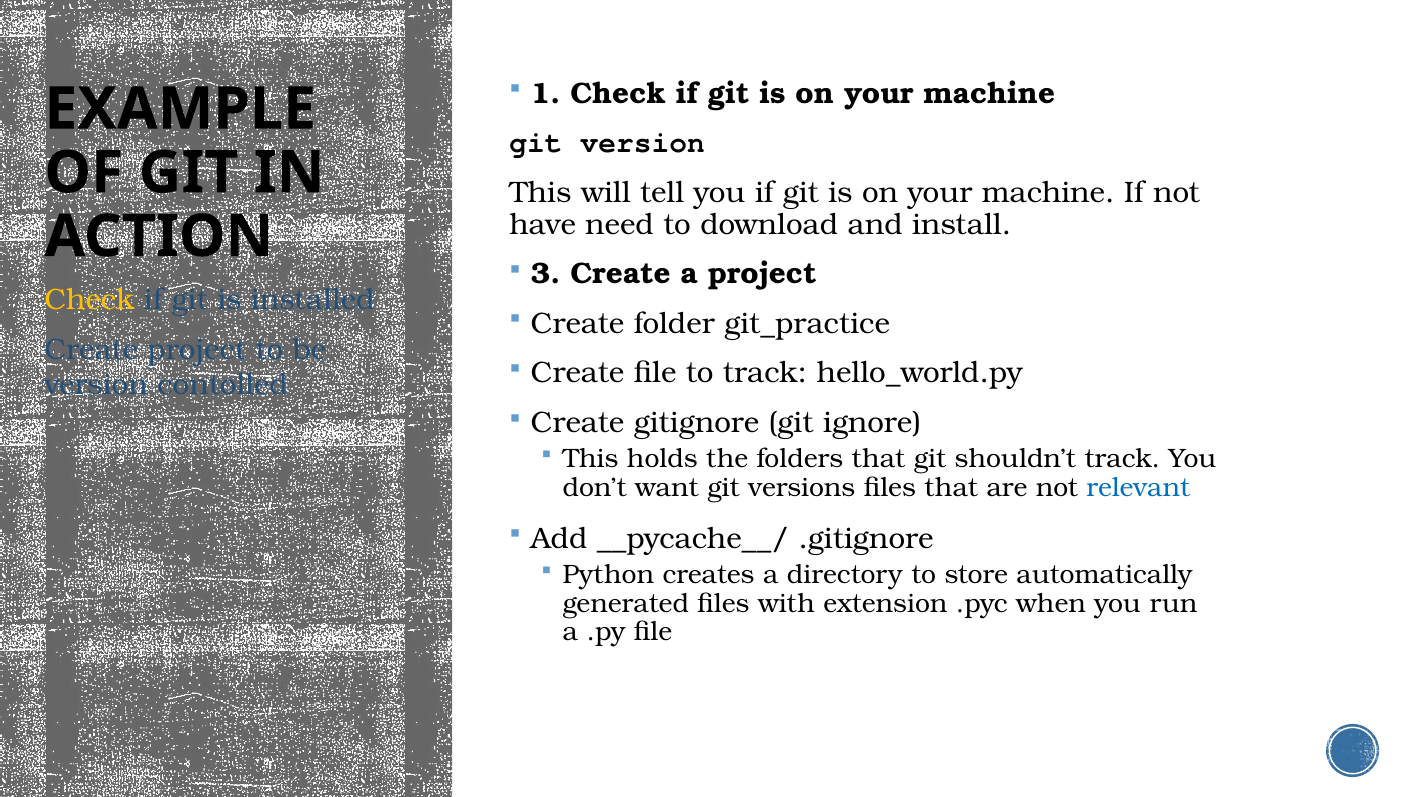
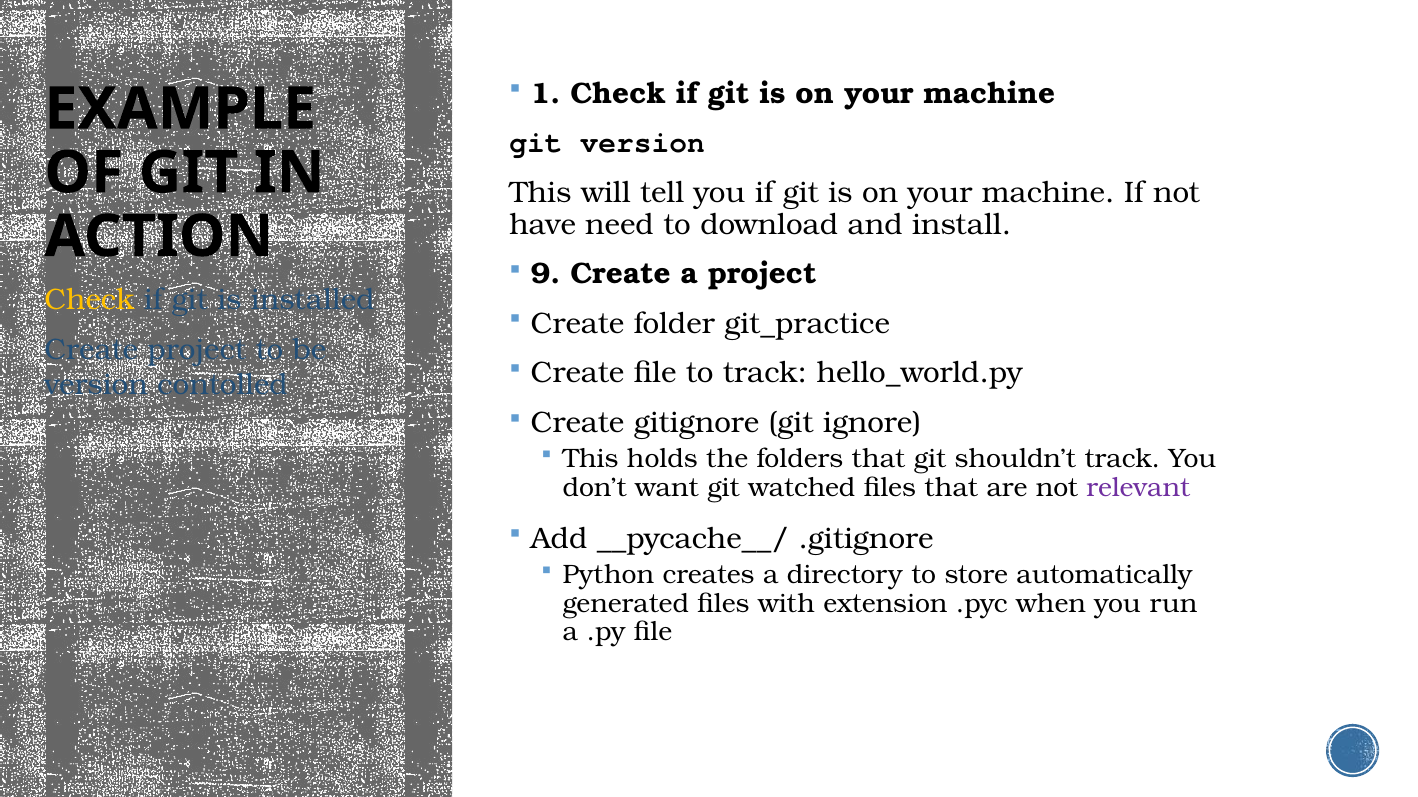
3: 3 -> 9 (546, 274)
versions: versions -> watched (802, 488)
relevant colour: blue -> purple (1138, 488)
